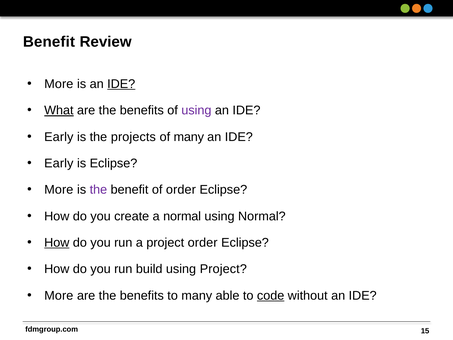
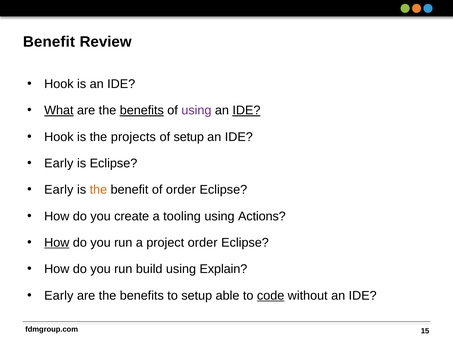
More: More -> Hook (59, 84)
IDE underline: present -> none (121, 84)
benefits underline: none -> present (142, 110)
IDE underline: none -> present (246, 110)
Early: Early -> Hook (59, 137)
of many: many -> setup (189, 137)
More: More -> Early (59, 190)
the colour: purple -> orange (98, 190)
a normal: normal -> tooling (182, 216)
using Normal: Normal -> Actions (262, 216)
using Project: Project -> Explain (223, 269)
More: More -> Early (59, 295)
to many: many -> setup (197, 295)
